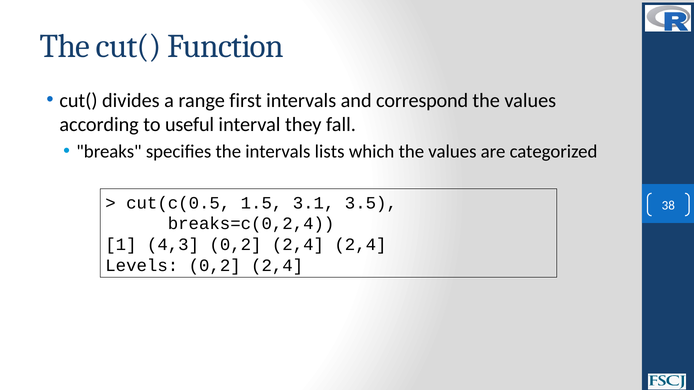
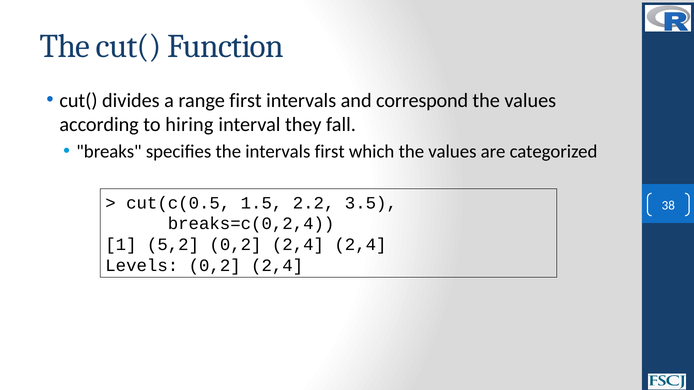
useful: useful -> hiring (189, 125)
intervals lists: lists -> first (330, 152)
3.1: 3.1 -> 2.2 (314, 203)
4,3: 4,3 -> 5,2 (173, 245)
